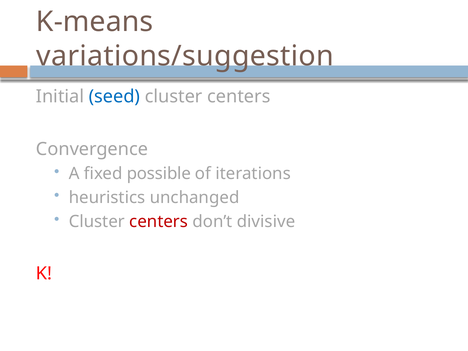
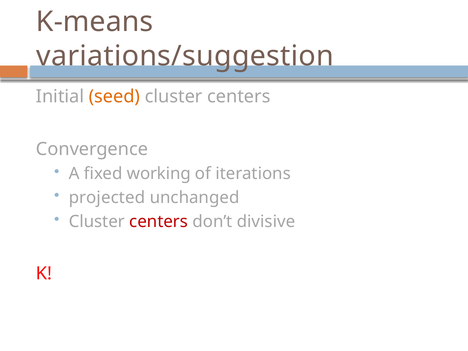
seed colour: blue -> orange (114, 96)
possible: possible -> working (159, 174)
heuristics: heuristics -> projected (107, 198)
